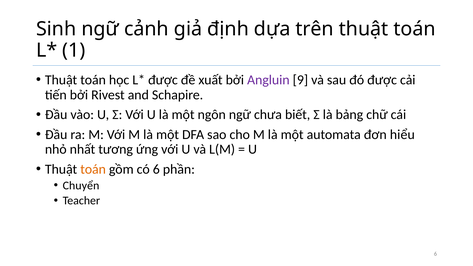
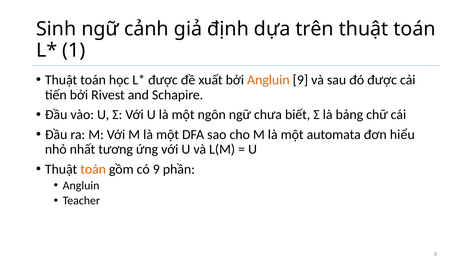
Angluin colour: purple -> orange (268, 80)
có 6: 6 -> 9 (156, 169)
Chuyển: Chuyển -> Angluin (81, 186)
